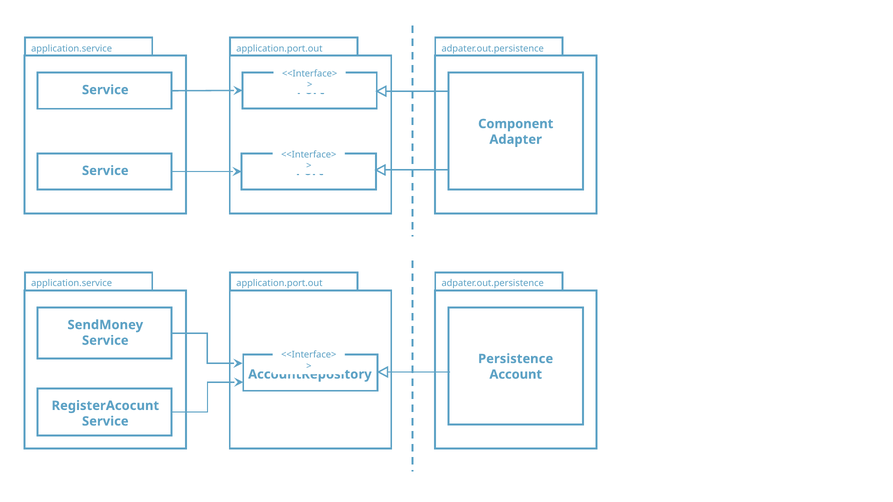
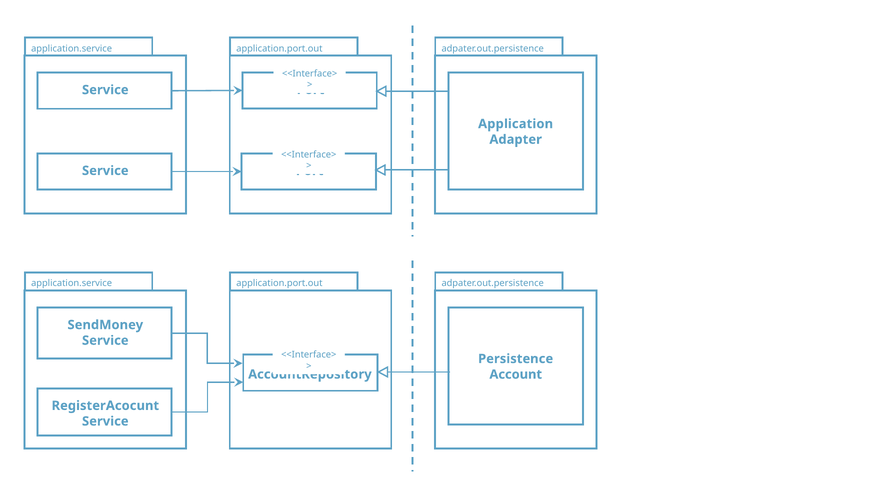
Component: Component -> Application (516, 124)
